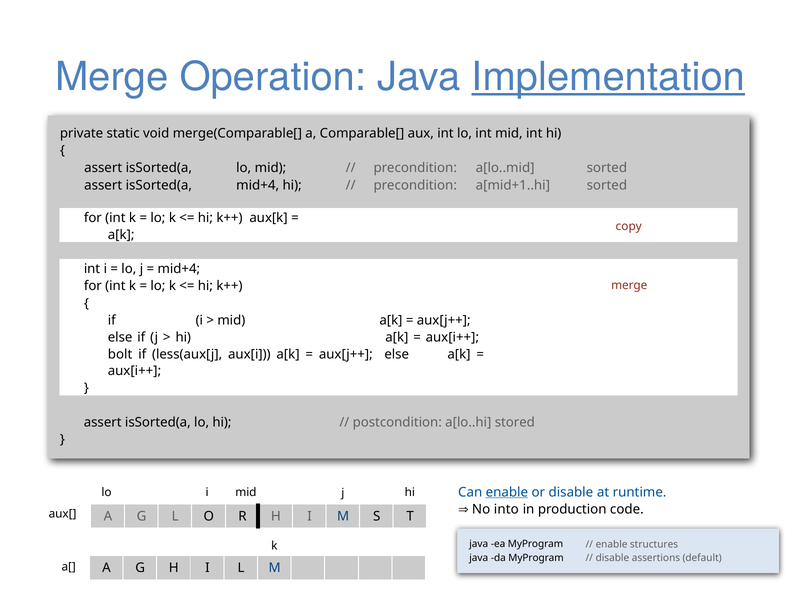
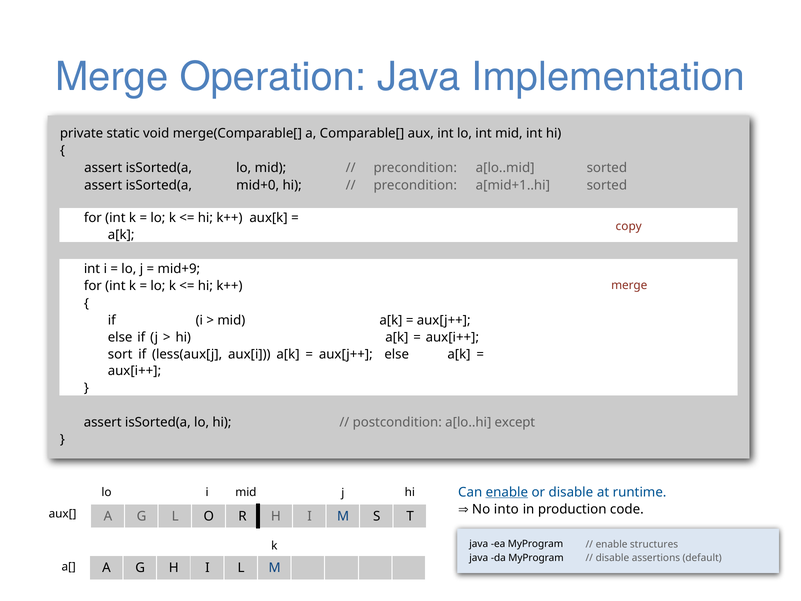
Implementation underline: present -> none (608, 77)
isSorted(a mid+4: mid+4 -> mid+0 (258, 185)
mid+4: mid+4 -> mid+9 (179, 269)
bolt: bolt -> sort (120, 354)
stored: stored -> except (515, 422)
